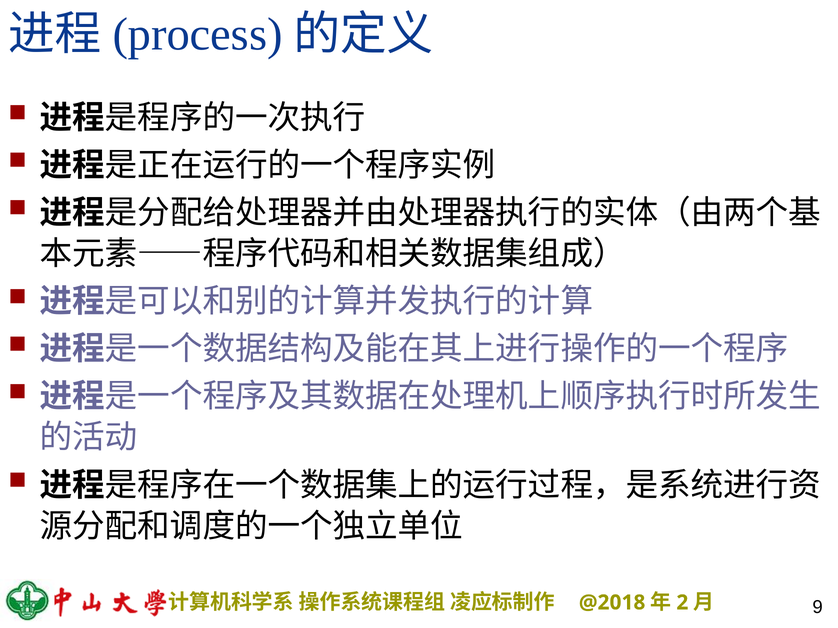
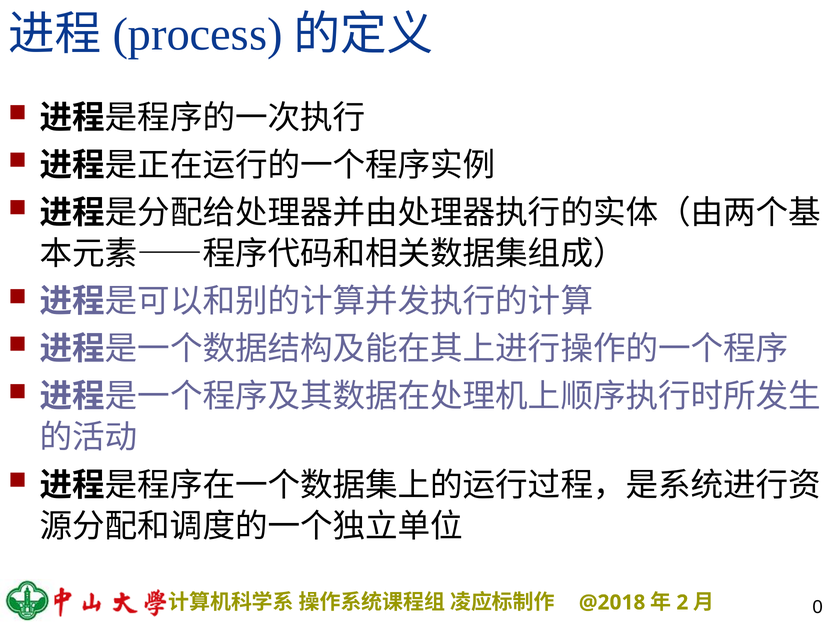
9: 9 -> 0 (818, 607)
